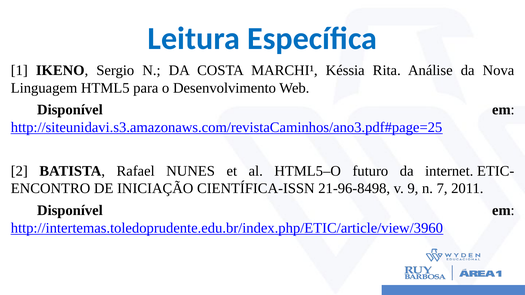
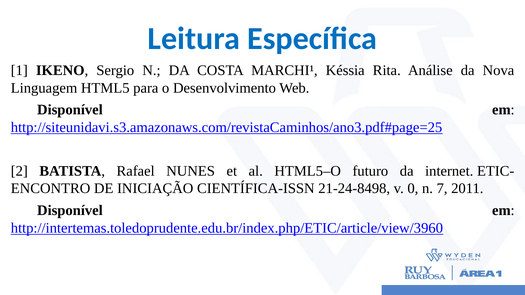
21-96-8498: 21-96-8498 -> 21-24-8498 (354, 189)
9: 9 -> 0 (413, 189)
